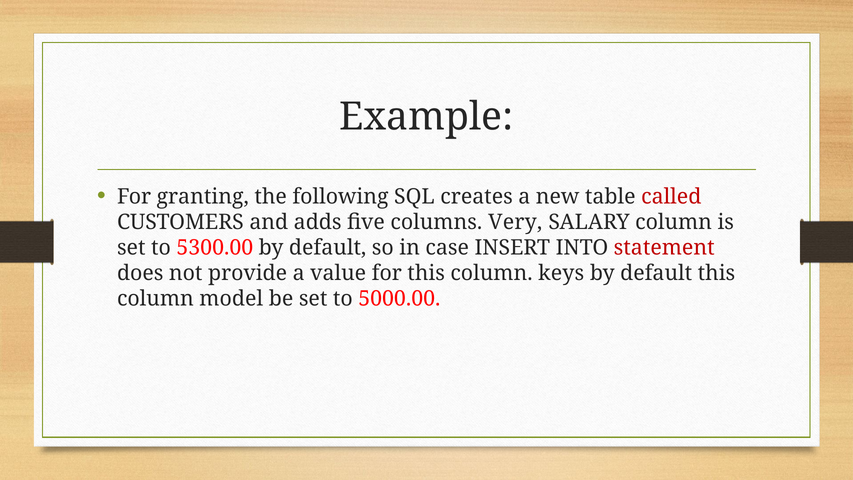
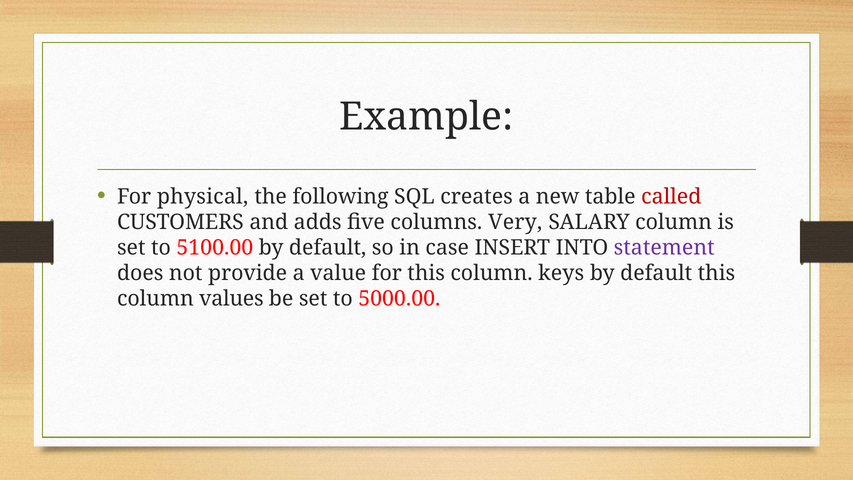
granting: granting -> physical (203, 196)
5300.00: 5300.00 -> 5100.00 (215, 248)
statement colour: red -> purple (664, 248)
model: model -> values (231, 299)
